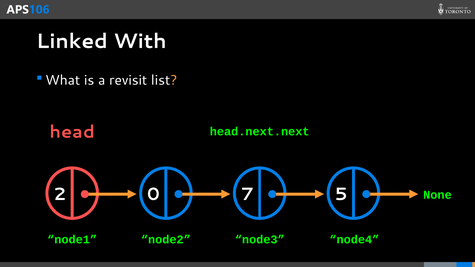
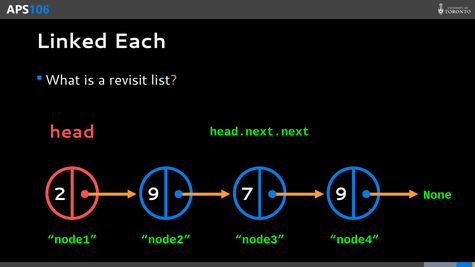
With: With -> Each (140, 41)
2 0: 0 -> 9 (154, 194)
7 5: 5 -> 9 (341, 194)
